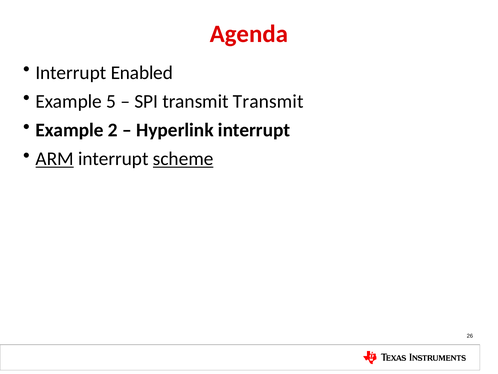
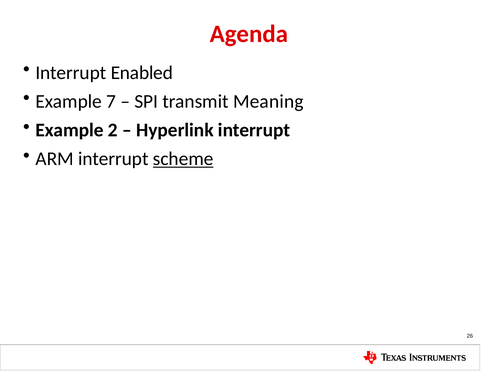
5: 5 -> 7 (111, 101)
transmit Transmit: Transmit -> Meaning (268, 101)
ARM underline: present -> none (55, 159)
